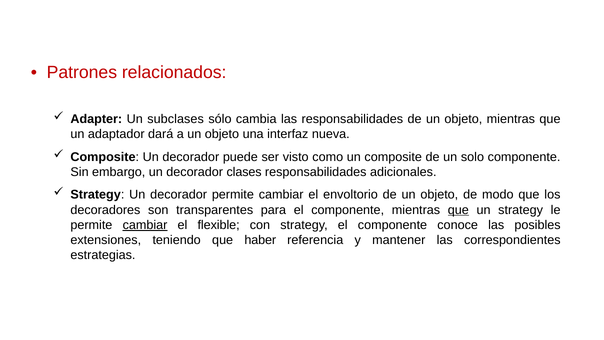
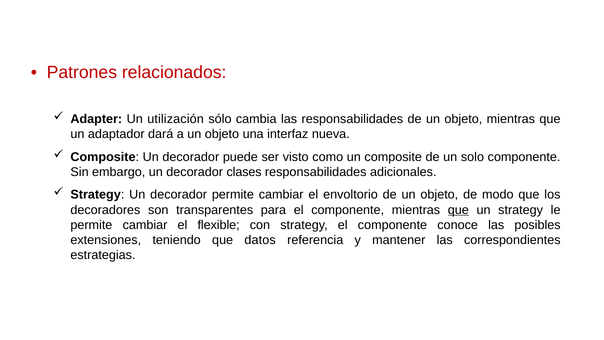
subclases: subclases -> utilización (176, 119)
cambiar underline: present -> none (145, 225)
haber: haber -> datos (260, 240)
